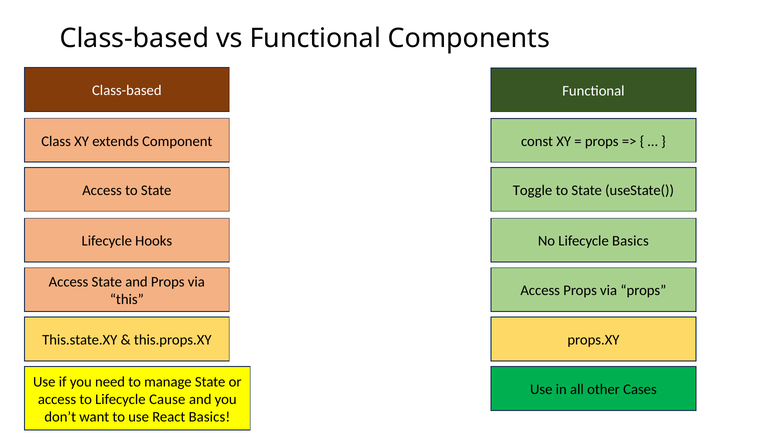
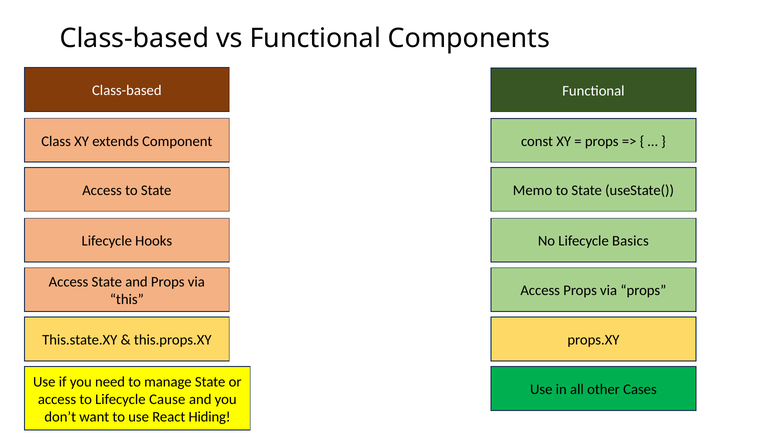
Toggle: Toggle -> Memo (533, 190)
React Basics: Basics -> Hiding (210, 417)
